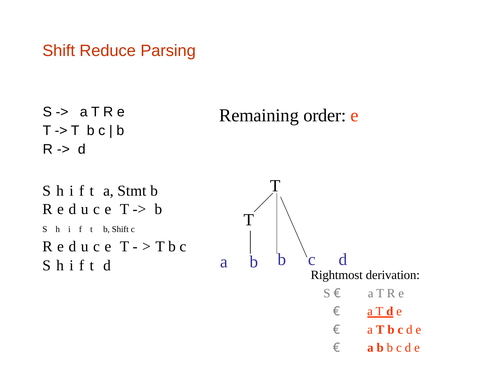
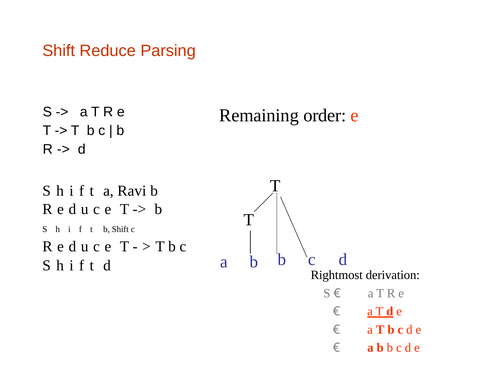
Stmt: Stmt -> Ravi (132, 191)
